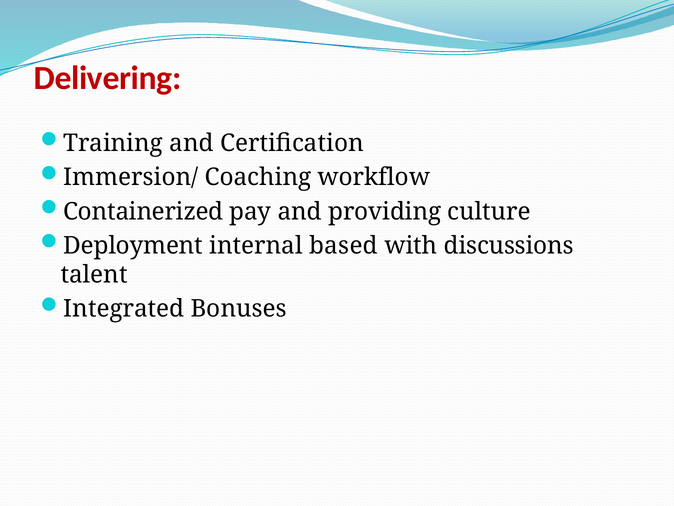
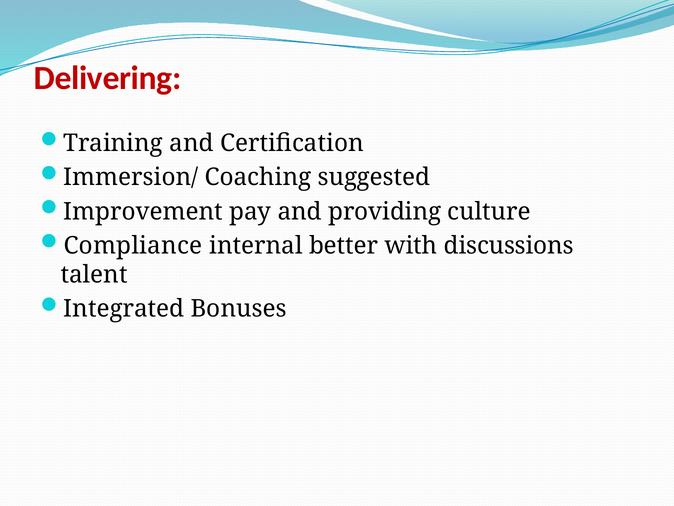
workflow: workflow -> suggested (374, 177)
Containerized: Containerized -> Improvement (143, 211)
Deployment: Deployment -> Compliance (133, 245)
based: based -> better (344, 245)
